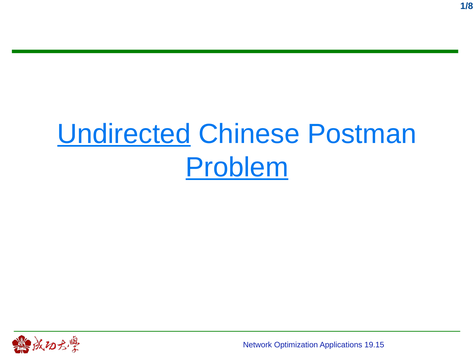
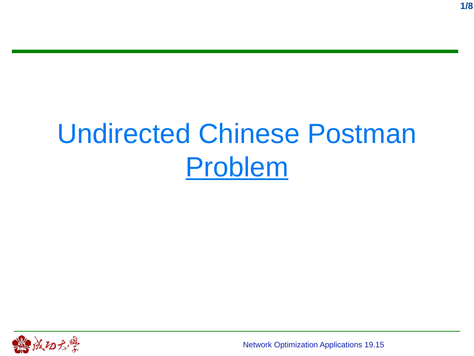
Undirected underline: present -> none (124, 134)
